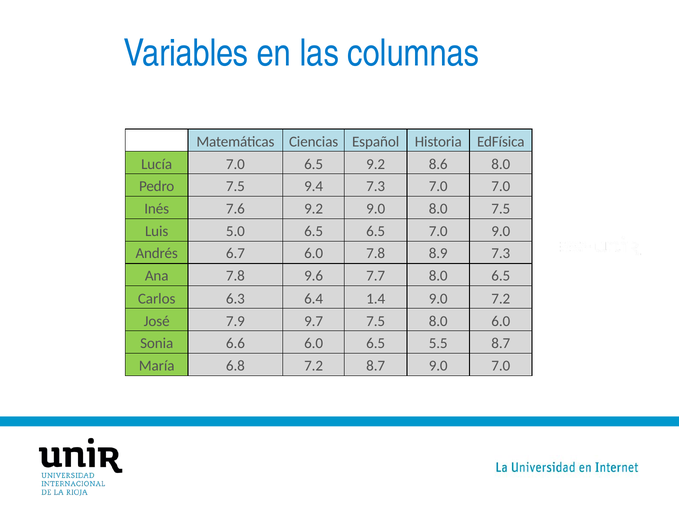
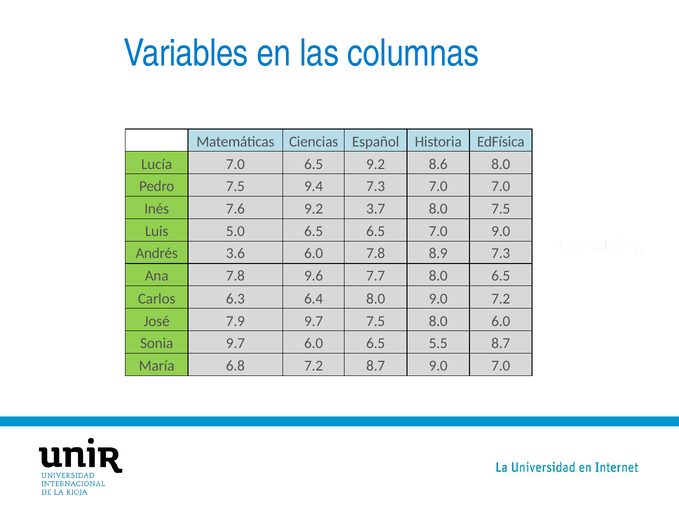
9.2 9.0: 9.0 -> 3.7 (376, 209)
6.7: 6.7 -> 3.6 (235, 254)
6.4 1.4: 1.4 -> 8.0 (376, 299)
Sonia 6.6: 6.6 -> 9.7 (235, 344)
